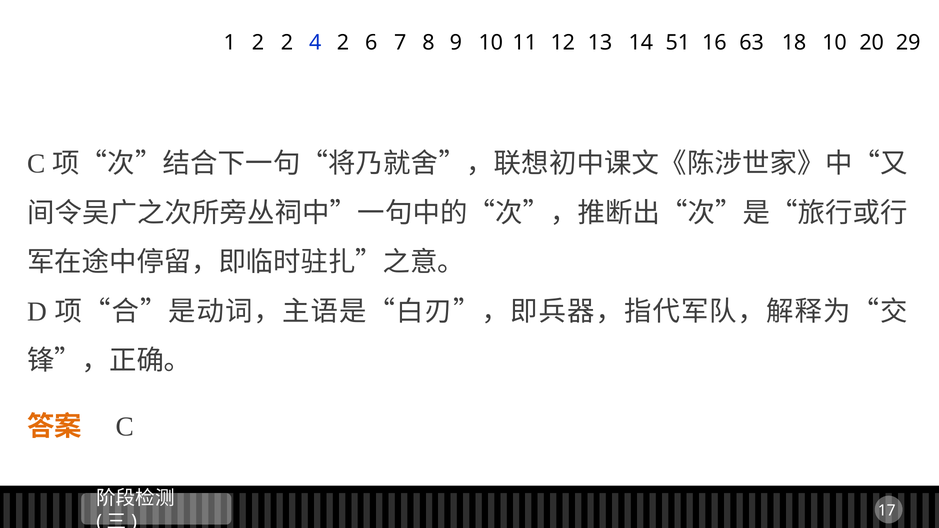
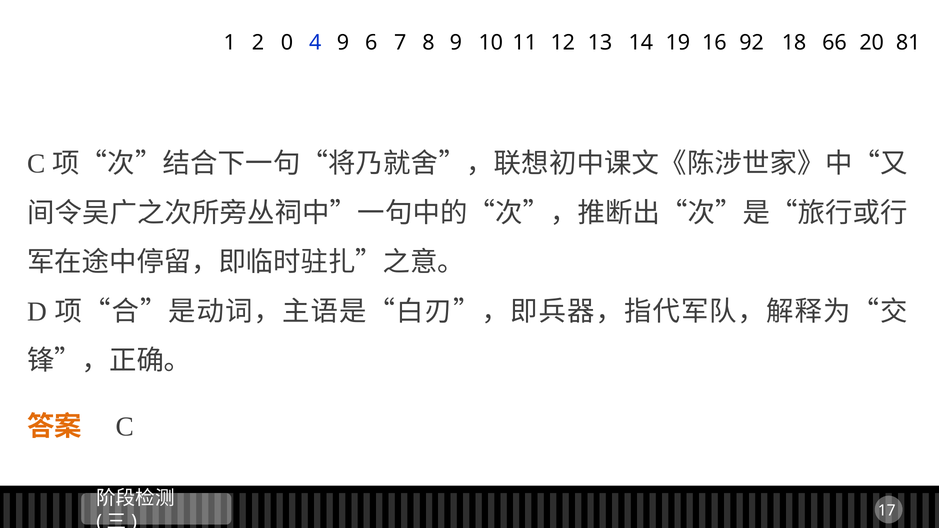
2 2: 2 -> 0 (287, 43)
4 2: 2 -> 9 (343, 43)
51: 51 -> 19 (678, 43)
63: 63 -> 92 (752, 43)
18 10: 10 -> 66 (834, 43)
29: 29 -> 81 (908, 43)
